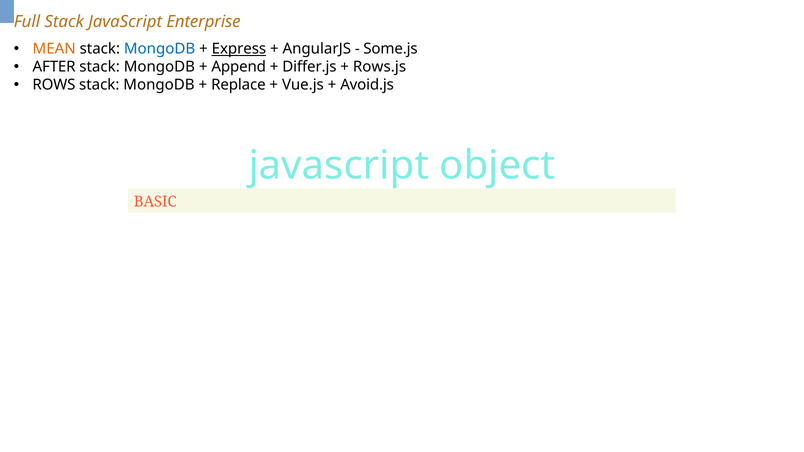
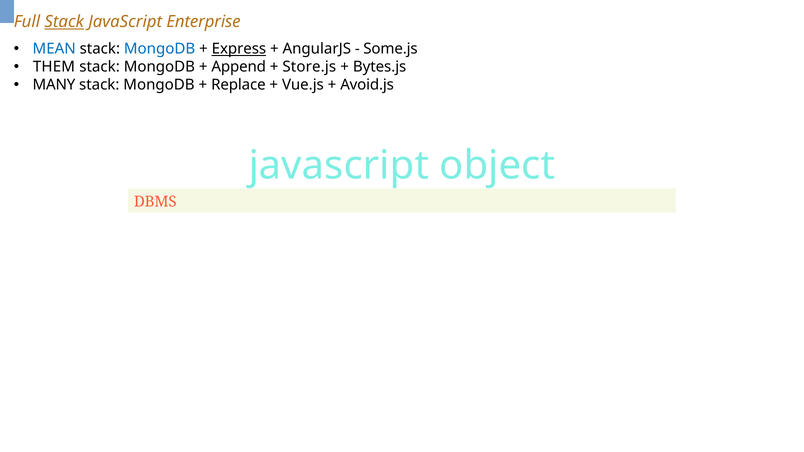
Stack underline: none -> present (64, 22)
MEAN colour: orange -> blue (54, 49)
AFTER: AFTER -> THEM (54, 67)
Differ.js: Differ.js -> Store.js (309, 67)
Rows.js: Rows.js -> Bytes.js (380, 67)
ROWS: ROWS -> MANY (54, 85)
BASIC: BASIC -> DBMS (155, 202)
